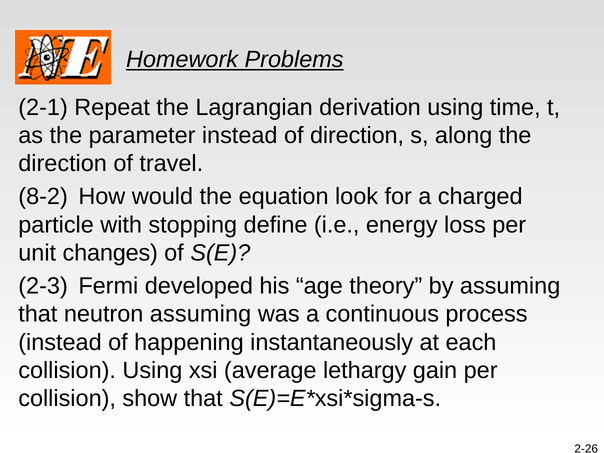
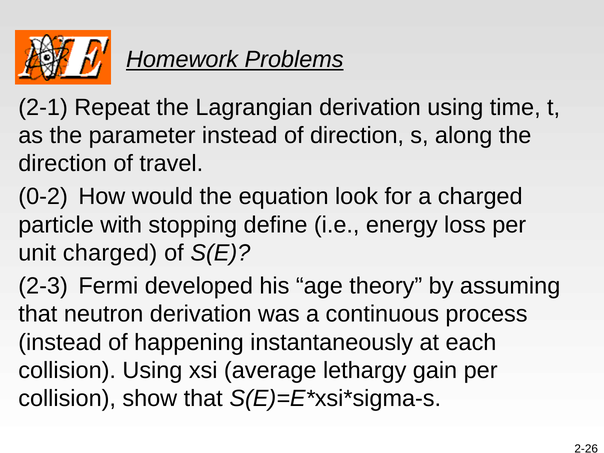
8-2: 8-2 -> 0-2 (43, 197)
unit changes: changes -> charged (110, 253)
neutron assuming: assuming -> derivation (201, 314)
